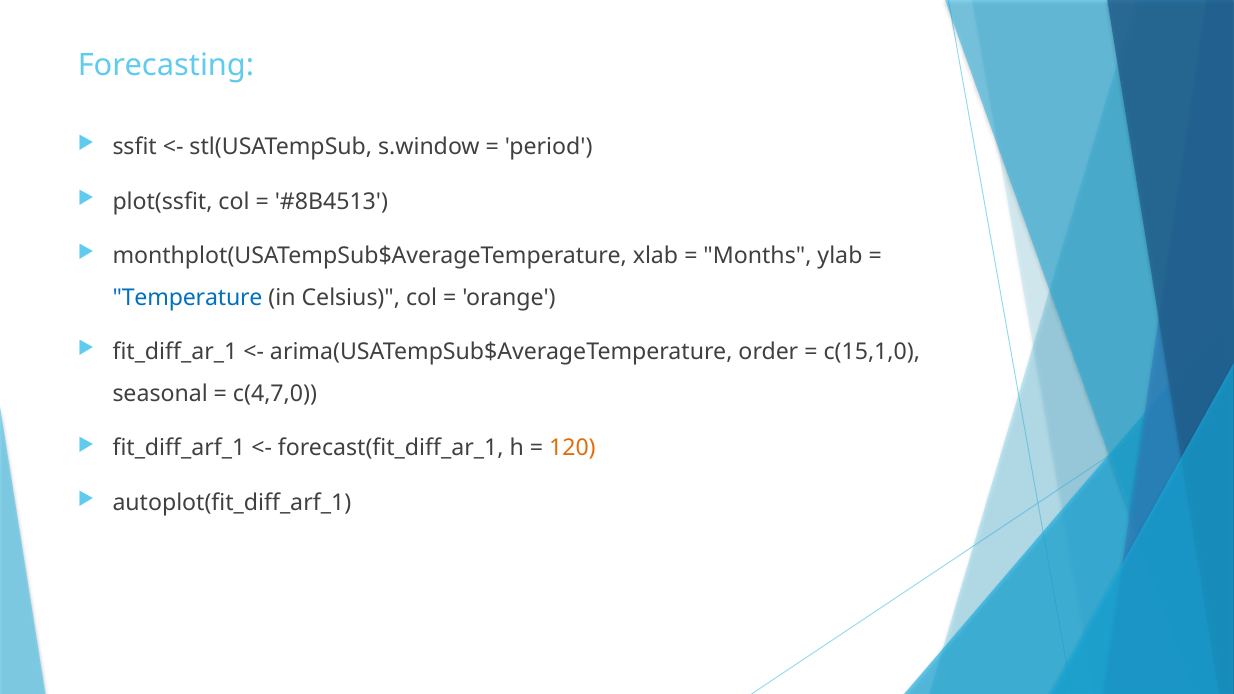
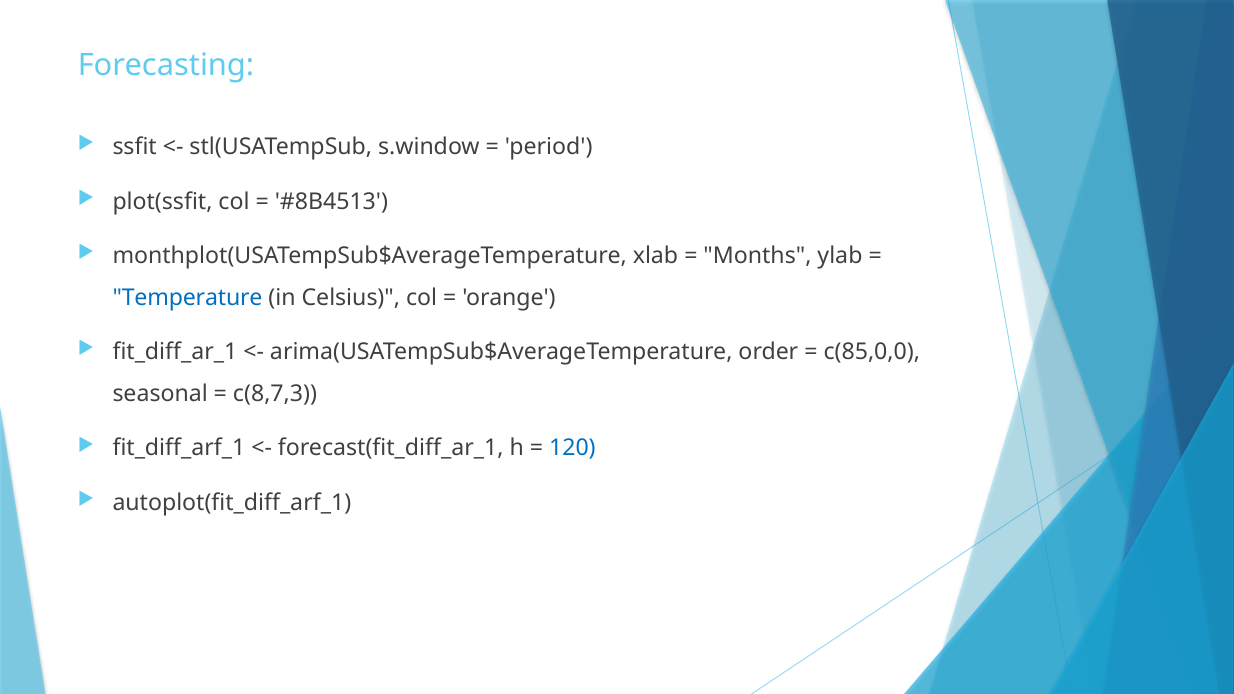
c(15,1,0: c(15,1,0 -> c(85,0,0 (872, 352)
c(4,7,0: c(4,7,0 -> c(8,7,3 (275, 394)
120 colour: orange -> blue (572, 448)
